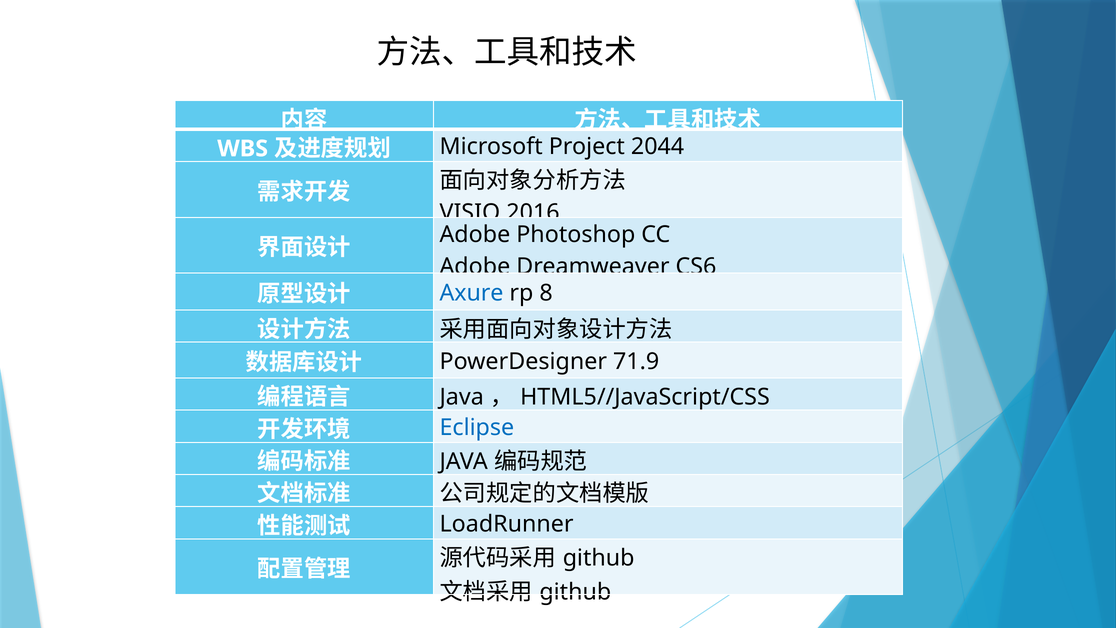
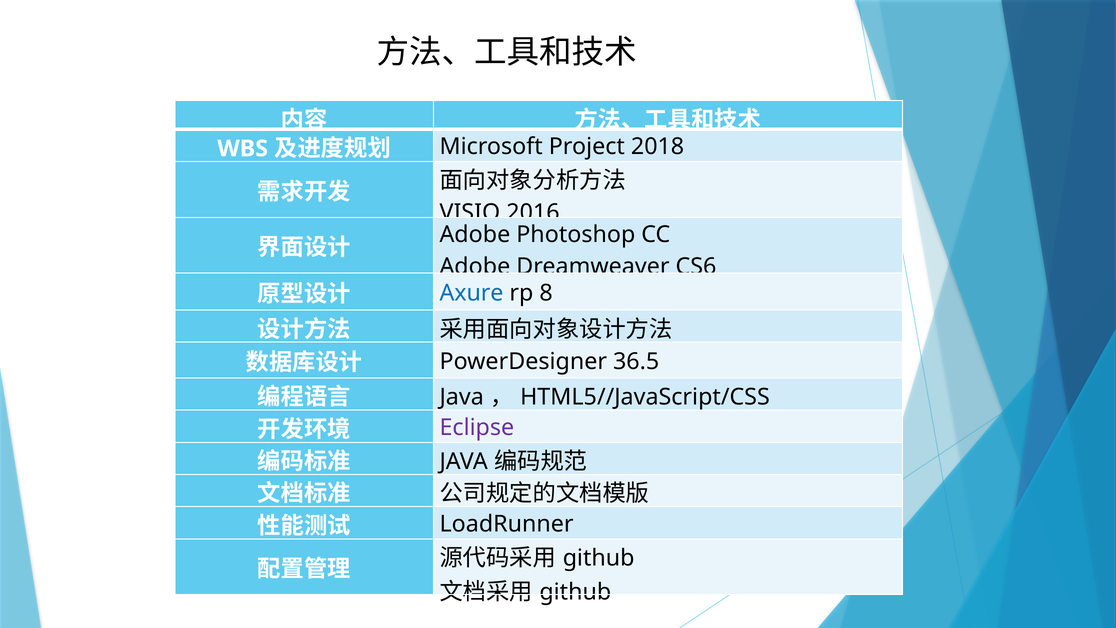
2044: 2044 -> 2018 (658, 147)
71.9: 71.9 -> 36.5 (636, 361)
Eclipse colour: blue -> purple (477, 427)
